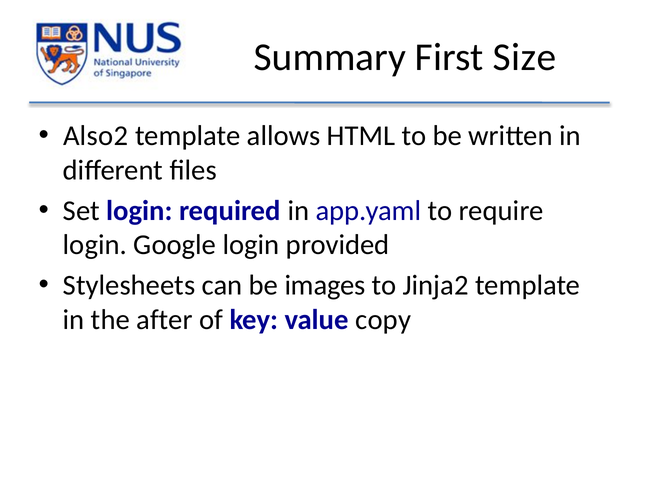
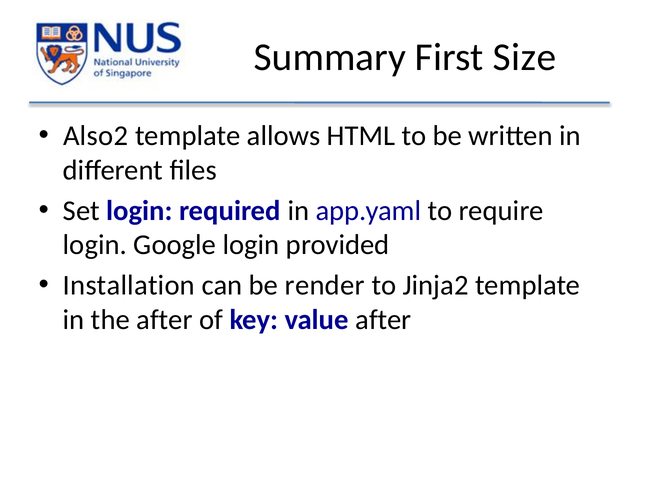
Stylesheets: Stylesheets -> Installation (129, 285)
images: images -> render (325, 285)
value copy: copy -> after (383, 319)
